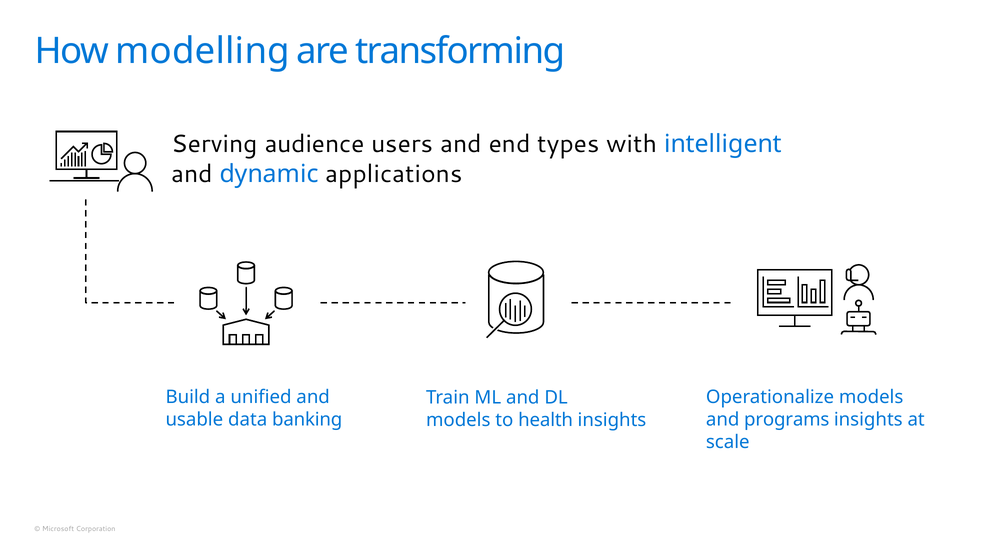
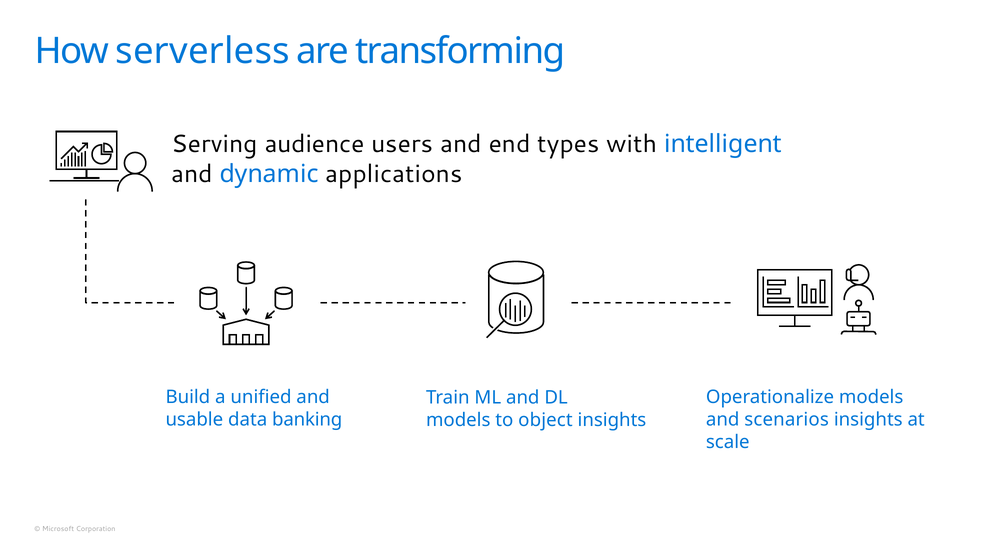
modelling: modelling -> serverless (203, 51)
programs: programs -> scenarios (787, 420)
health: health -> object (545, 420)
